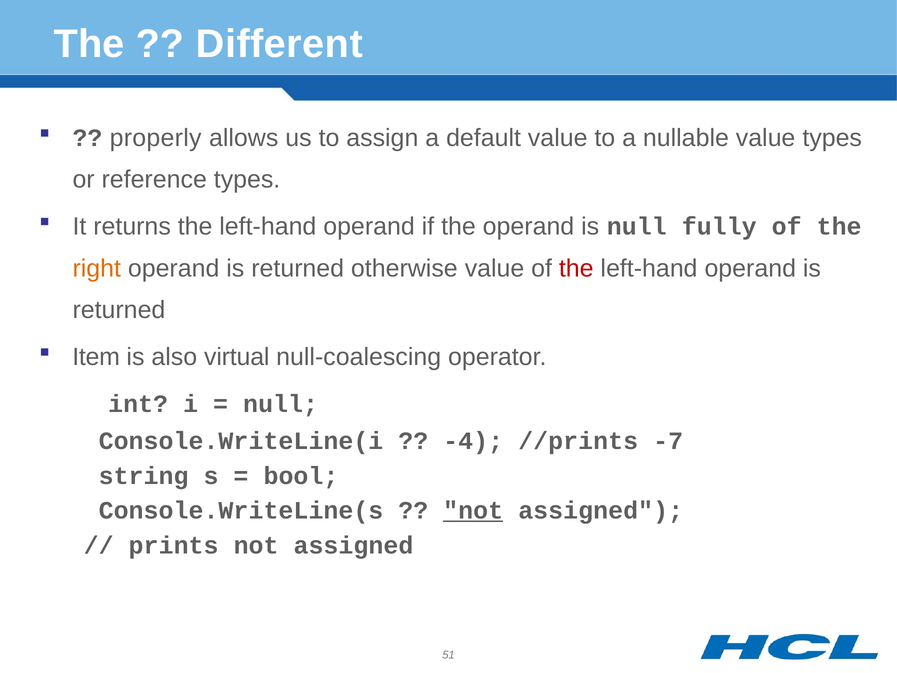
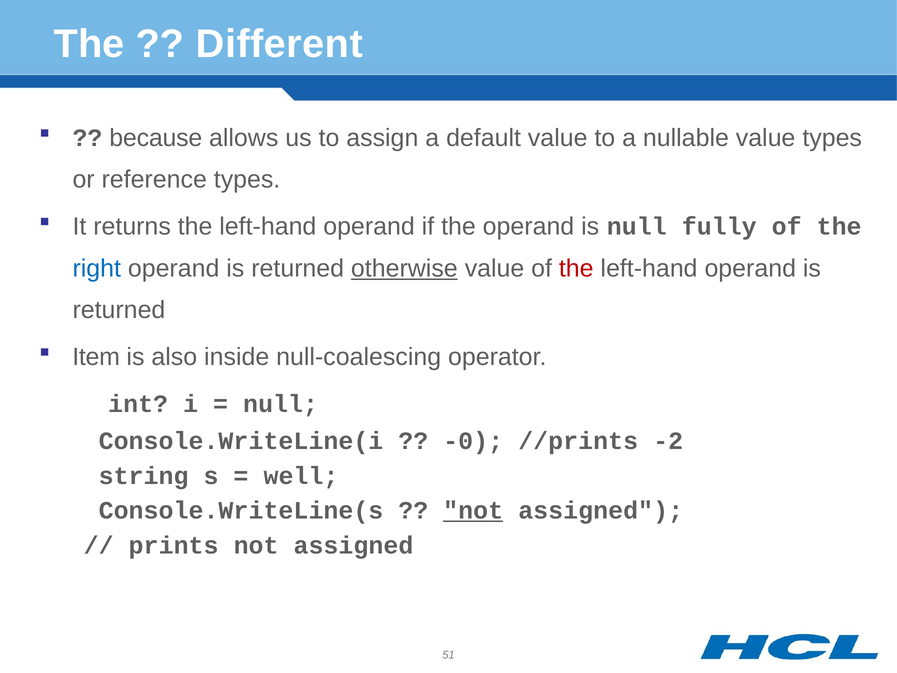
properly: properly -> because (156, 138)
right colour: orange -> blue (97, 268)
otherwise underline: none -> present (404, 268)
virtual: virtual -> inside (237, 357)
-4: -4 -> -0 (473, 441)
-7: -7 -> -2 (668, 441)
bool: bool -> well (301, 476)
